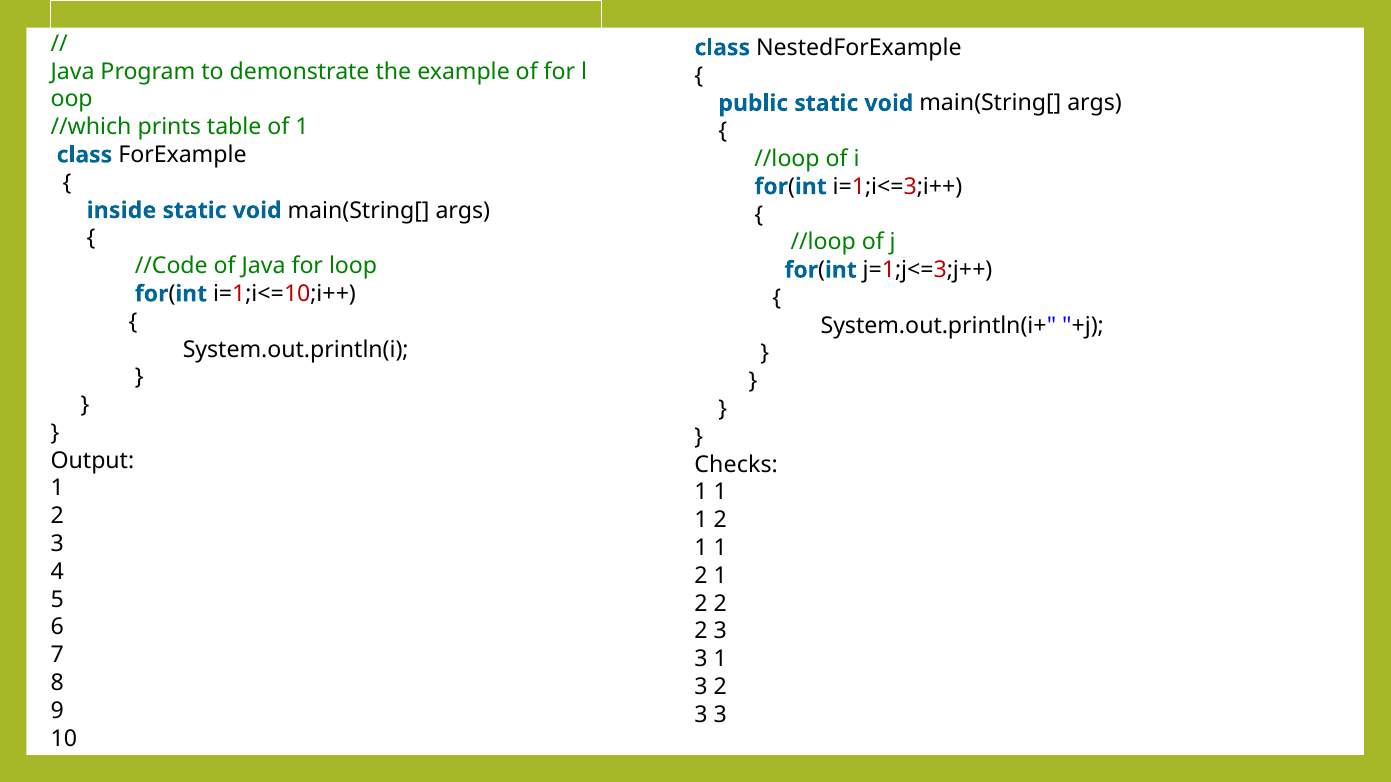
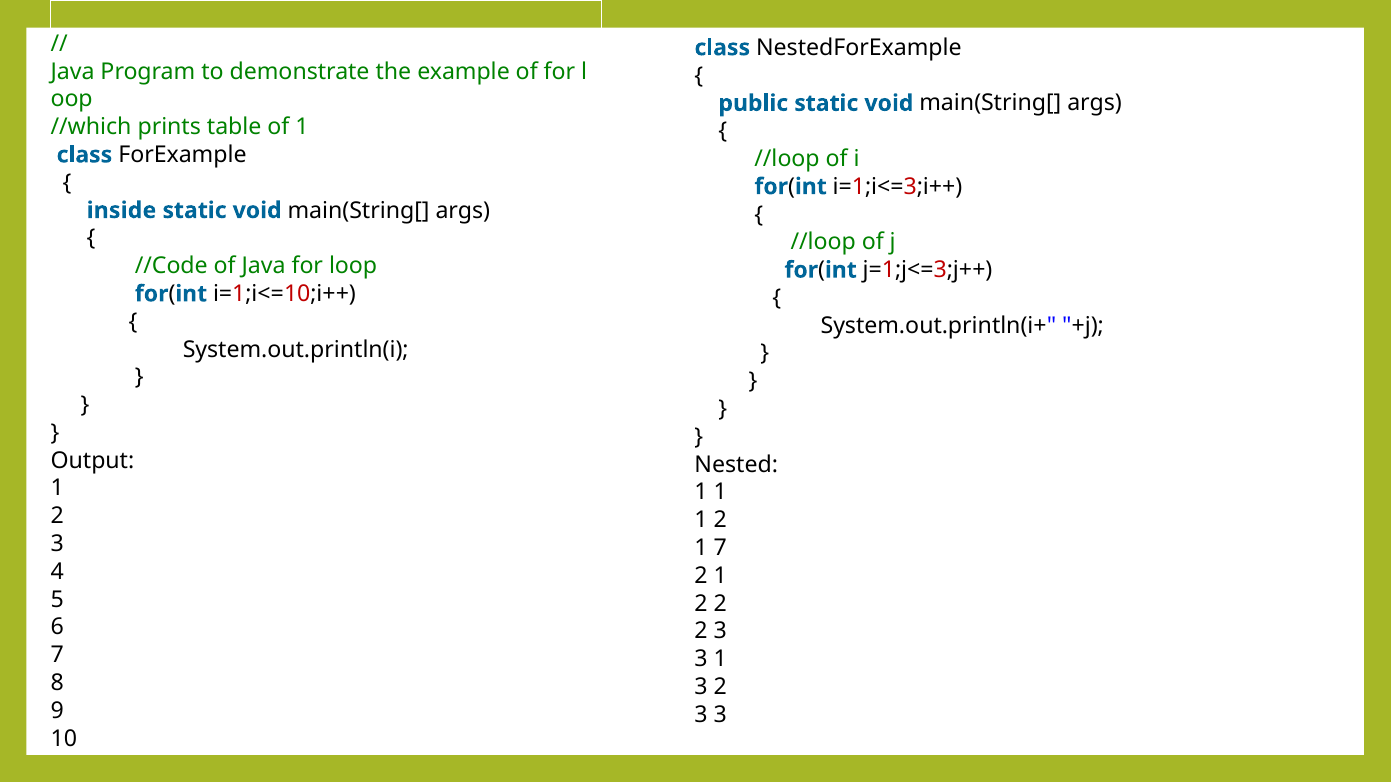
Checks: Checks -> Nested (736, 465)
1: 1 -> 7 (720, 548)
